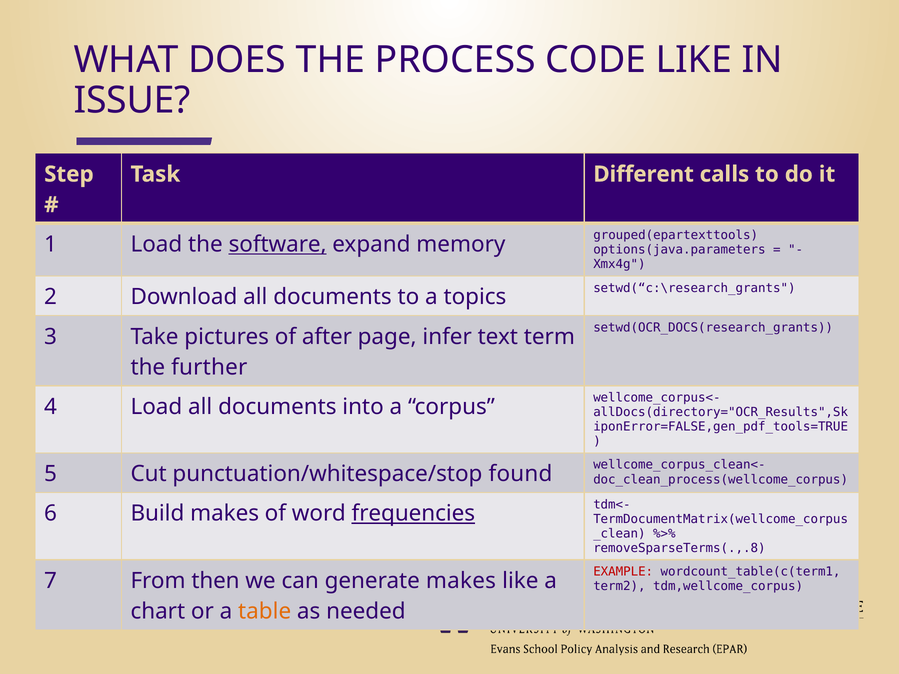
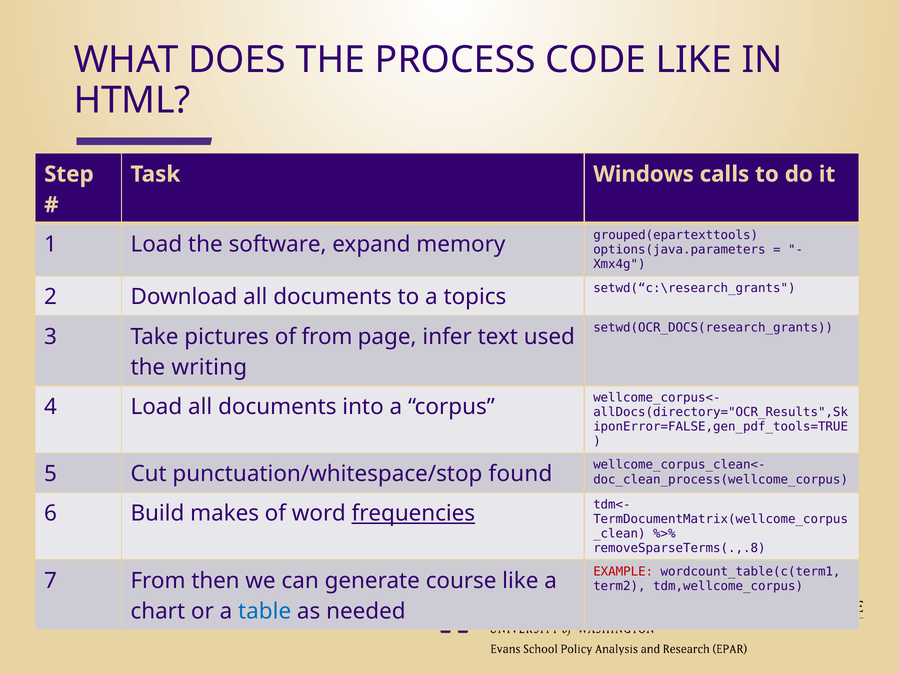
ISSUE: ISSUE -> HTML (132, 100)
Different: Different -> Windows (644, 174)
software underline: present -> none (278, 244)
of after: after -> from (327, 337)
term: term -> used (549, 337)
further: further -> writing (209, 367)
generate makes: makes -> course (461, 581)
table colour: orange -> blue (265, 612)
